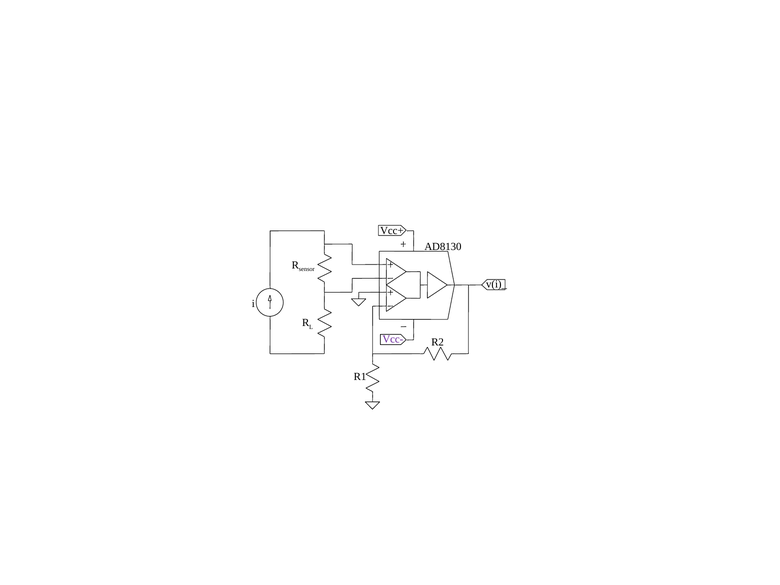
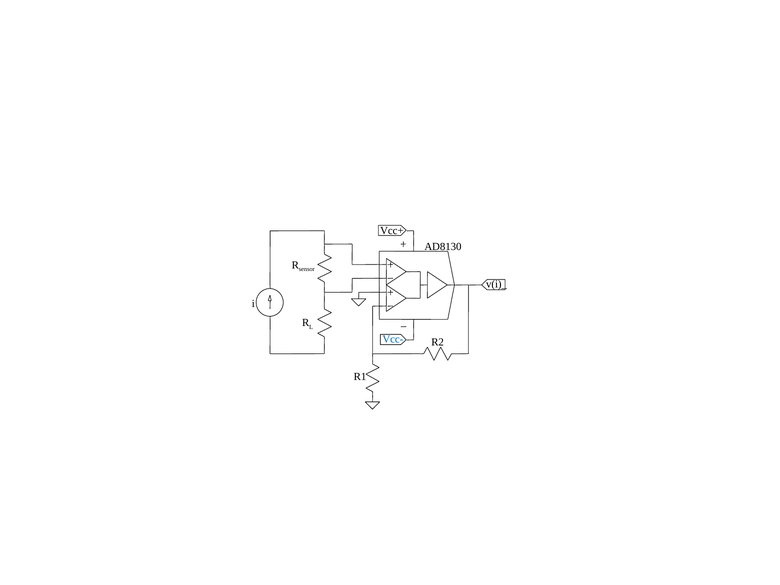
Vcc- colour: purple -> blue (393, 339)
